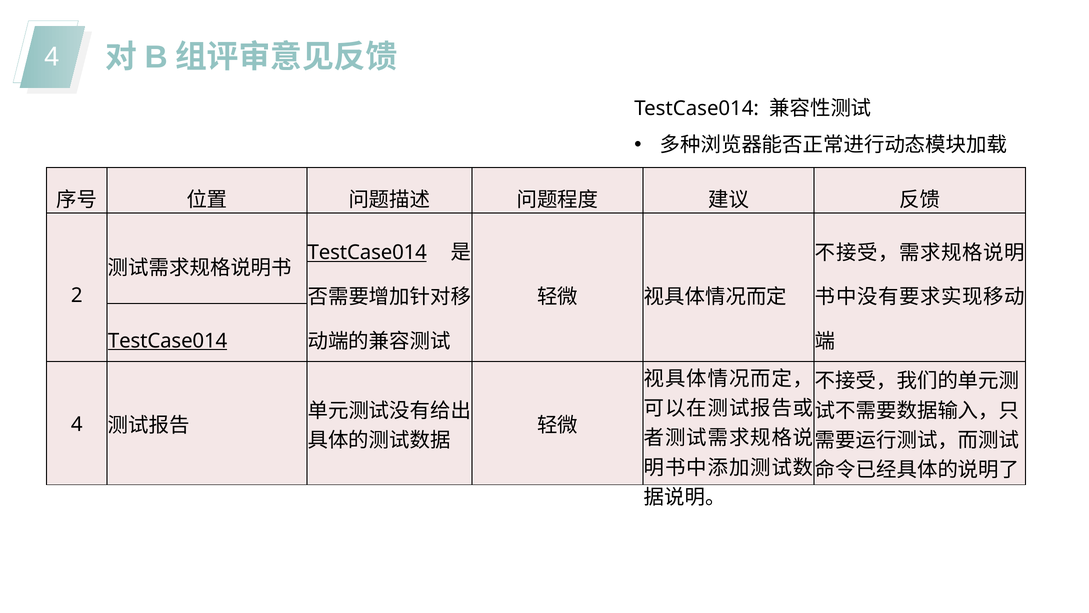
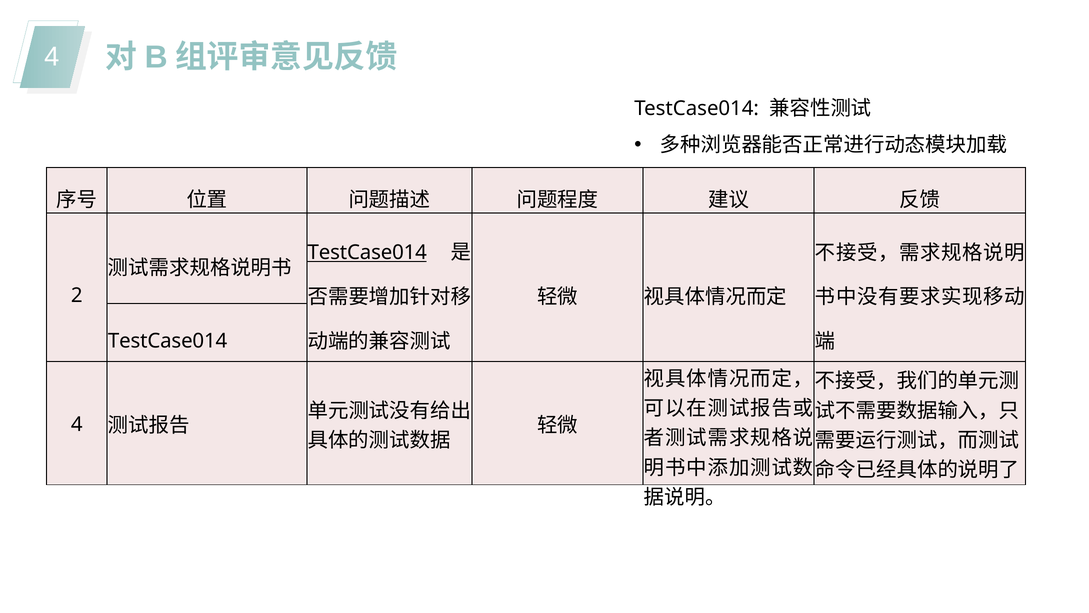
TestCase014 underline: present -> none (168, 341)
